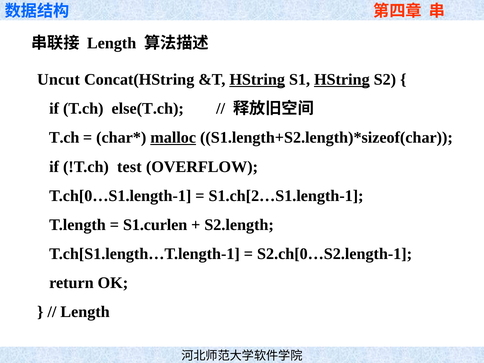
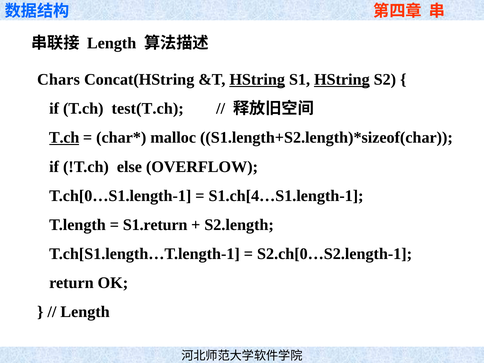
Uncut: Uncut -> Chars (59, 80)
else(T.ch: else(T.ch -> test(T.ch (148, 109)
T.ch underline: none -> present (64, 138)
malloc underline: present -> none (173, 138)
test: test -> else (129, 167)
S1.ch[2…S1.length-1: S1.ch[2…S1.length-1 -> S1.ch[4…S1.length-1 (286, 196)
S1.curlen: S1.curlen -> S1.return (155, 225)
